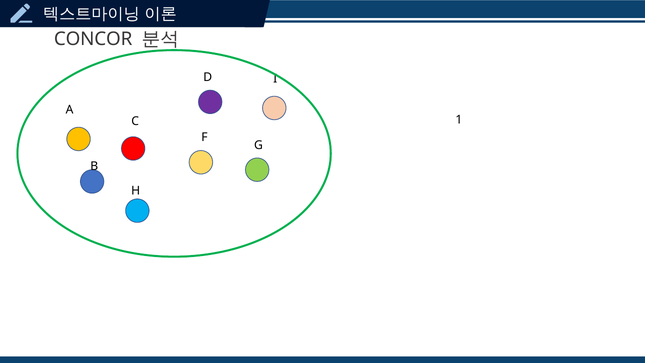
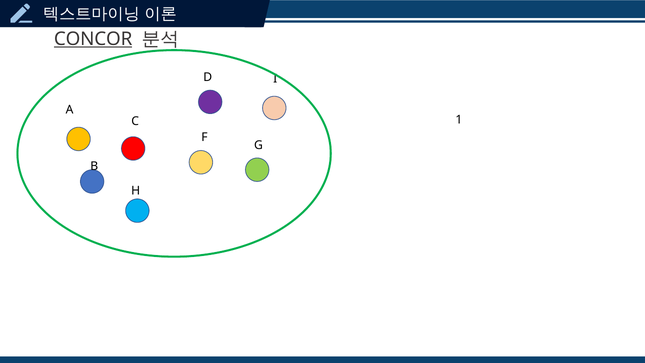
CONCOR underline: none -> present (93, 39)
